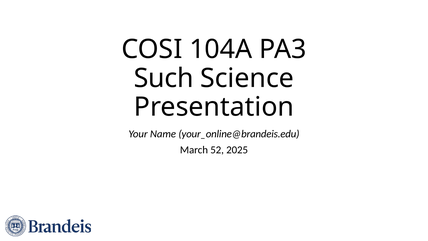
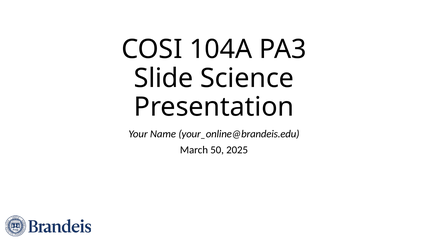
Such: Such -> Slide (164, 78)
52: 52 -> 50 (217, 150)
